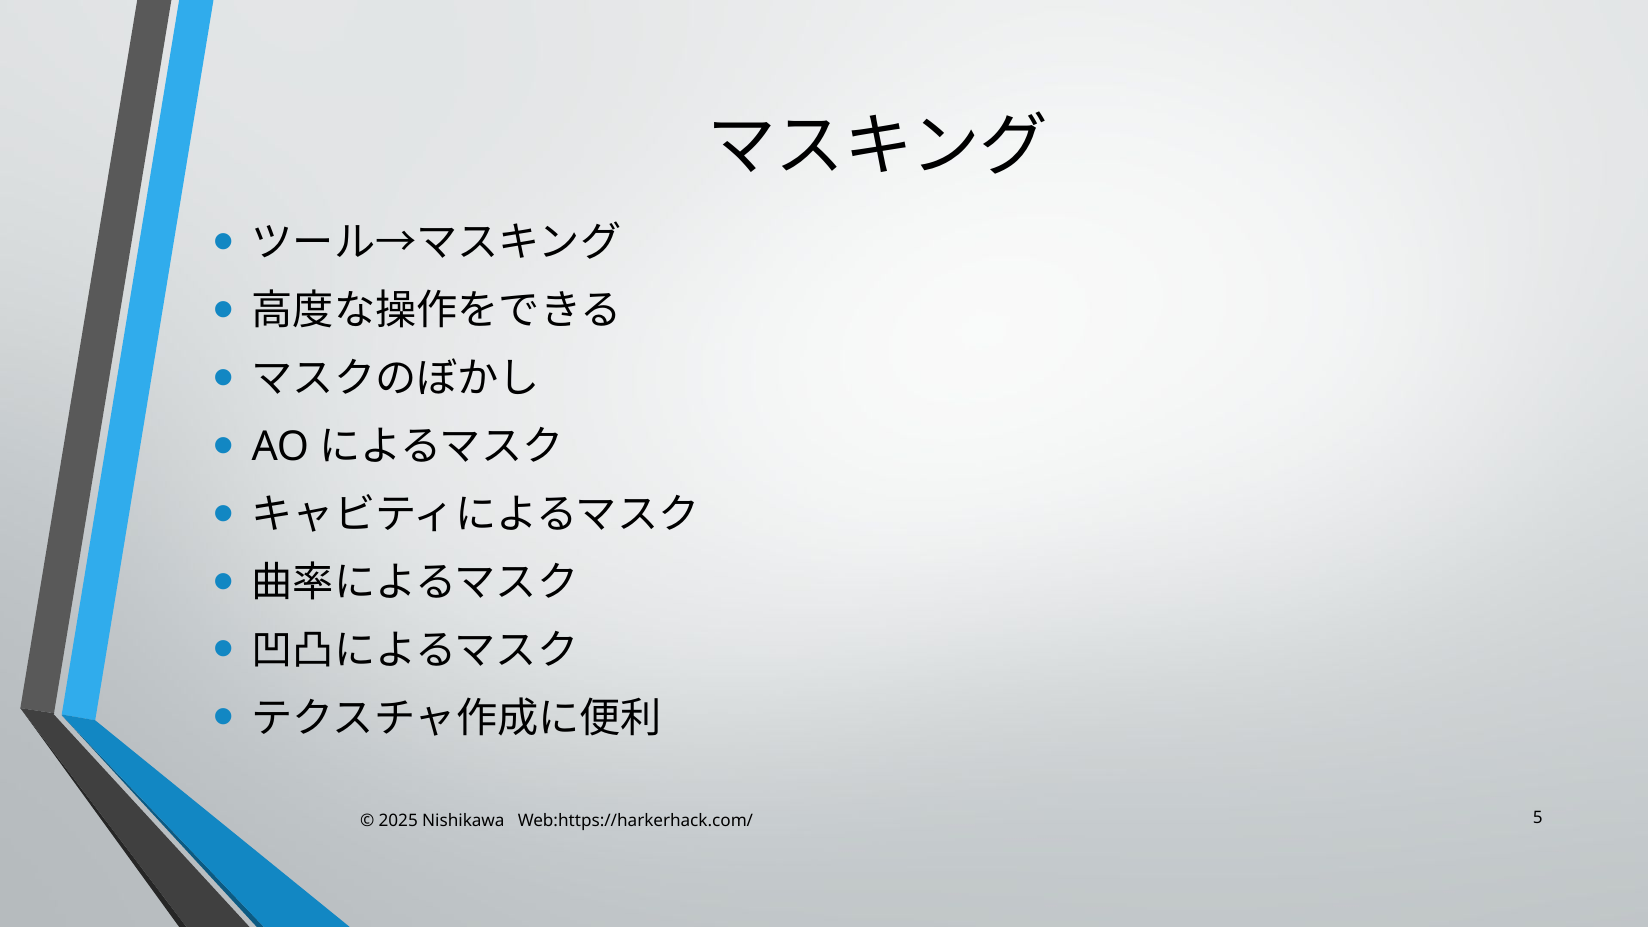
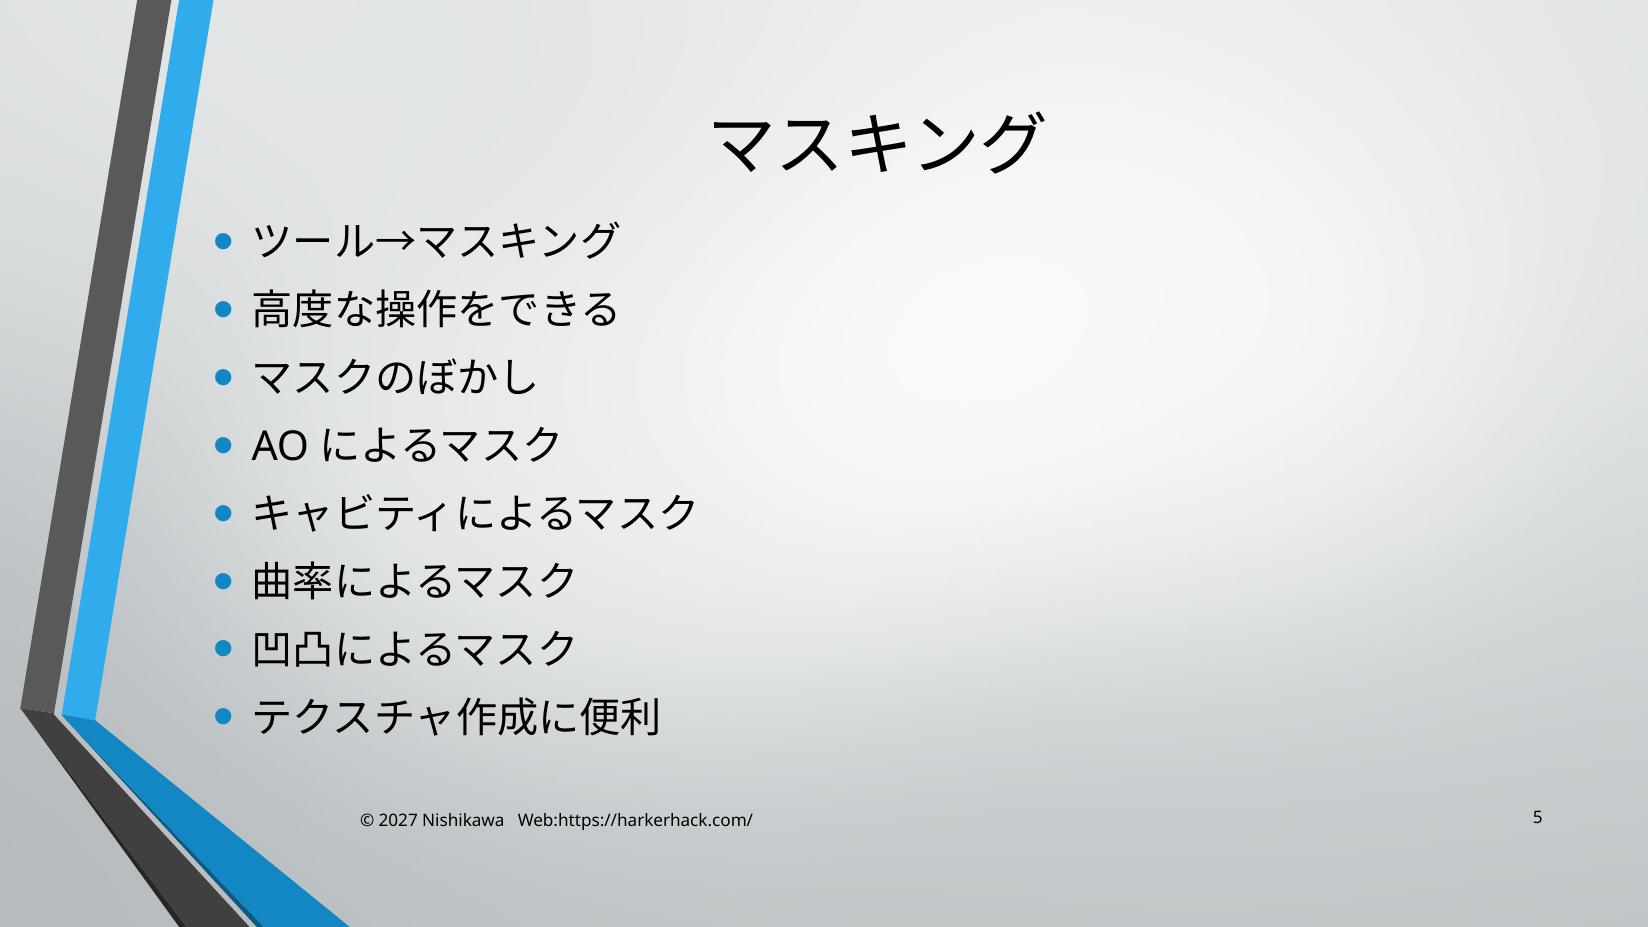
2025: 2025 -> 2027 (398, 821)
